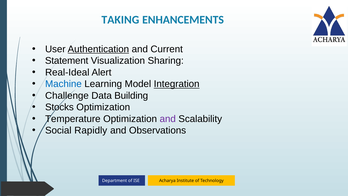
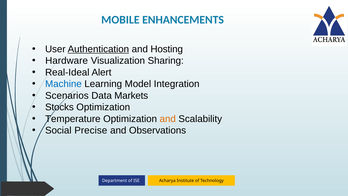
TAKING: TAKING -> MOBILE (120, 20)
Current: Current -> Hosting (167, 49)
Statement: Statement -> Hardware (67, 61)
Integration underline: present -> none (177, 84)
Challenge: Challenge -> Scenarios (67, 96)
Building: Building -> Markets (131, 96)
and colour: purple -> orange (168, 119)
Rapidly: Rapidly -> Precise (91, 130)
